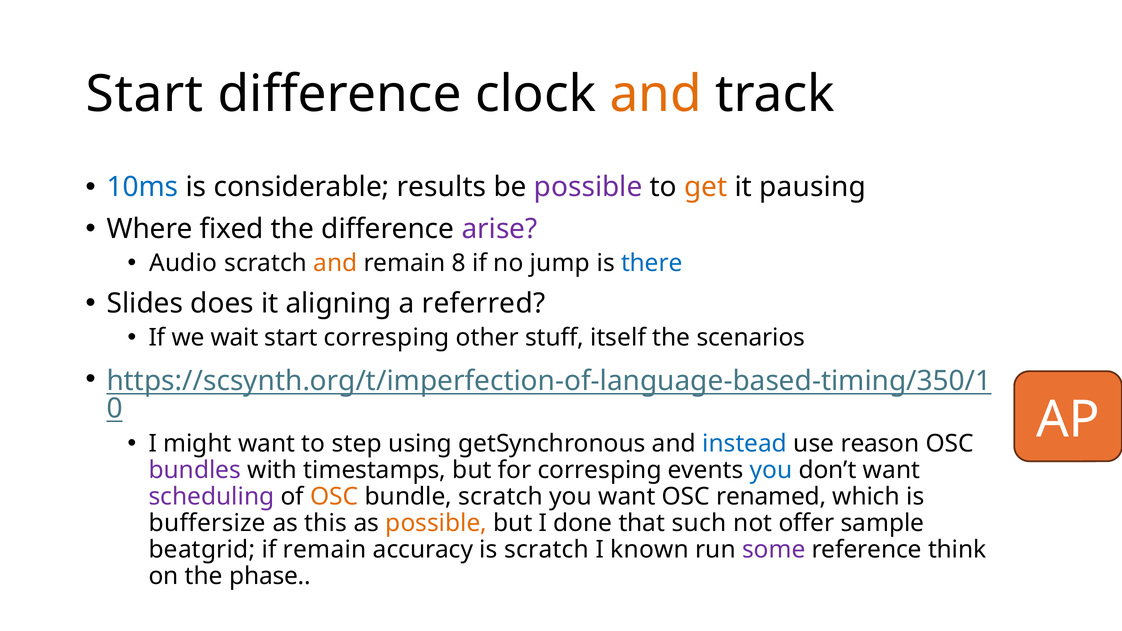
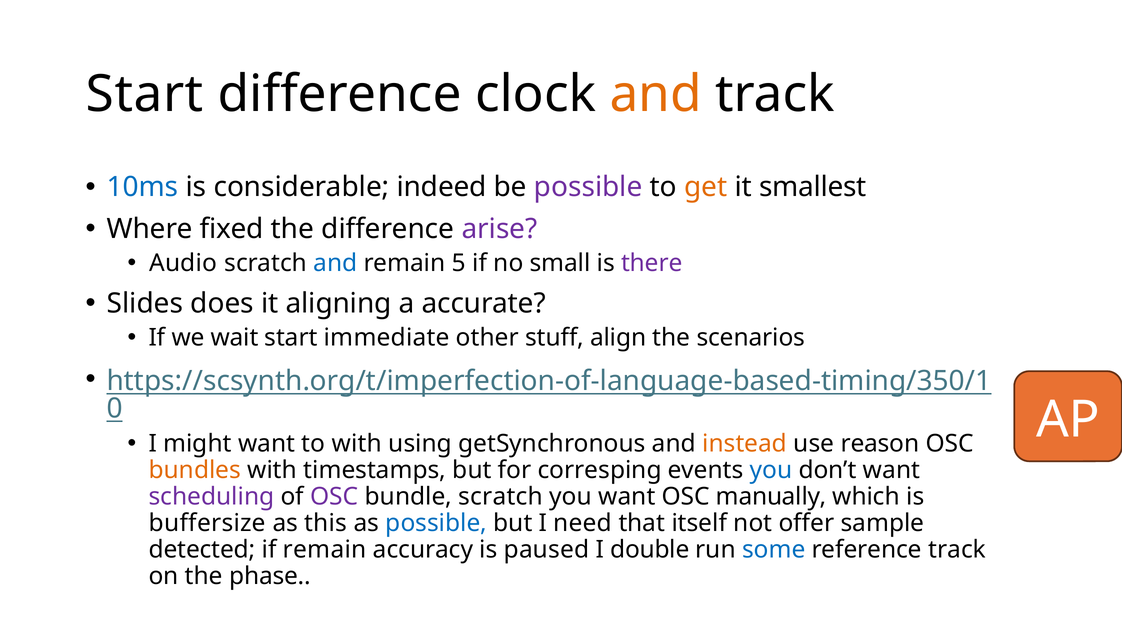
results: results -> indeed (442, 187)
pausing: pausing -> smallest (813, 187)
and colour: orange -> blue (335, 263)
8: 8 -> 5 (459, 263)
jump: jump -> small (560, 263)
there colour: blue -> purple (652, 263)
referred: referred -> accurate (484, 303)
start corresping: corresping -> immediate (387, 338)
itself: itself -> align (618, 338)
to step: step -> with (357, 444)
instead colour: blue -> orange (745, 444)
bundles colour: purple -> orange (195, 470)
OSC colour: orange -> purple (334, 497)
renamed: renamed -> manually (771, 497)
possible colour: orange -> blue (436, 523)
done: done -> need (583, 523)
such: such -> itself (699, 523)
beatgrid: beatgrid -> detected (202, 550)
is scratch: scratch -> paused (547, 550)
known: known -> double (650, 550)
some colour: purple -> blue (774, 550)
reference think: think -> track (957, 550)
